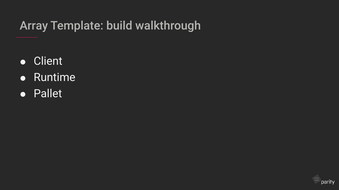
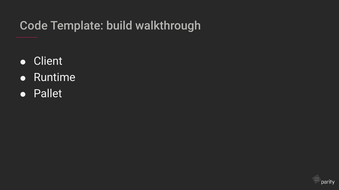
Array: Array -> Code (34, 26)
